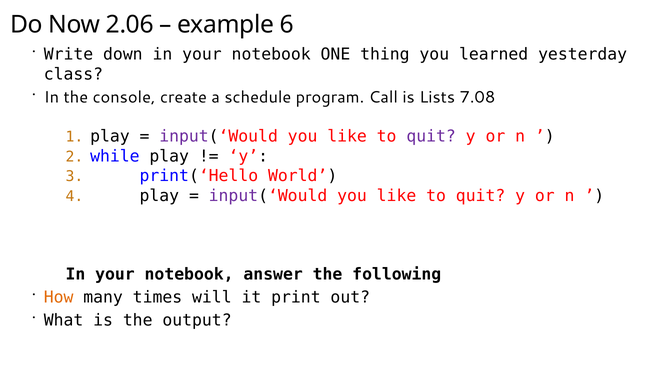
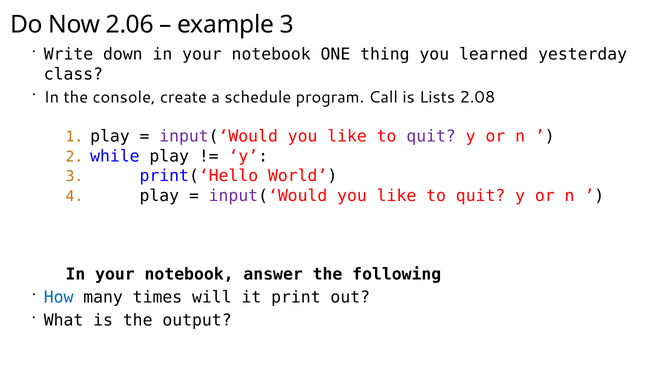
example 6: 6 -> 3 (287, 25)
7.08: 7.08 -> 2.08 (477, 97)
How colour: orange -> blue (59, 298)
